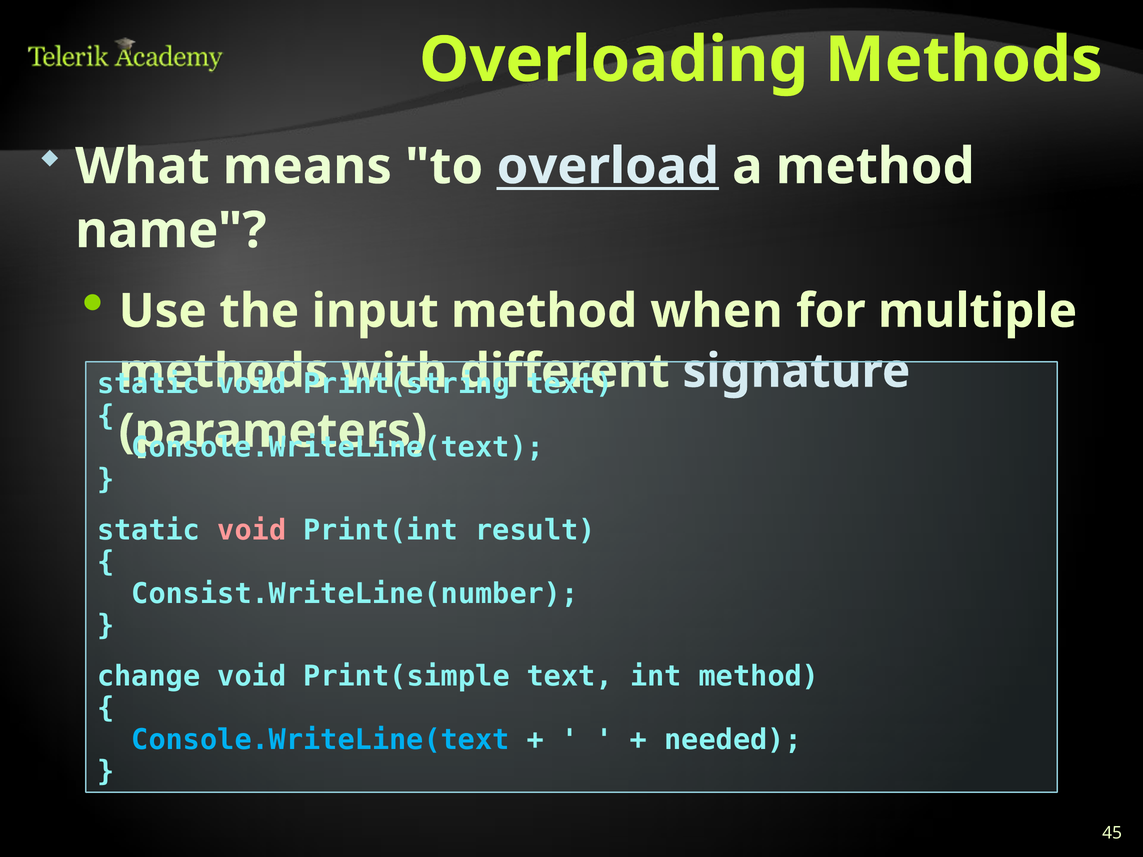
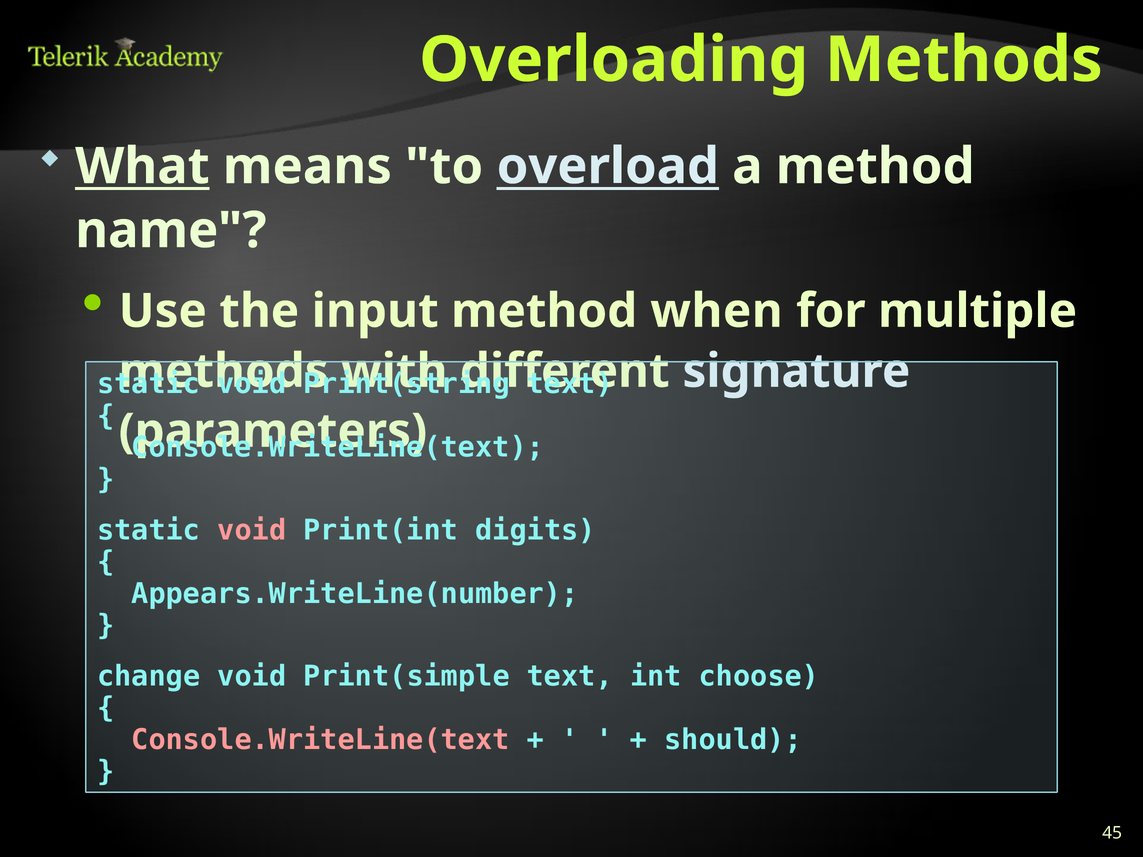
What underline: none -> present (142, 167)
result: result -> digits (535, 530)
Consist.WriteLine(number: Consist.WriteLine(number -> Appears.WriteLine(number (355, 594)
int method: method -> choose (759, 676)
Console.WriteLine(text colour: light blue -> pink (320, 740)
needed: needed -> should (733, 740)
